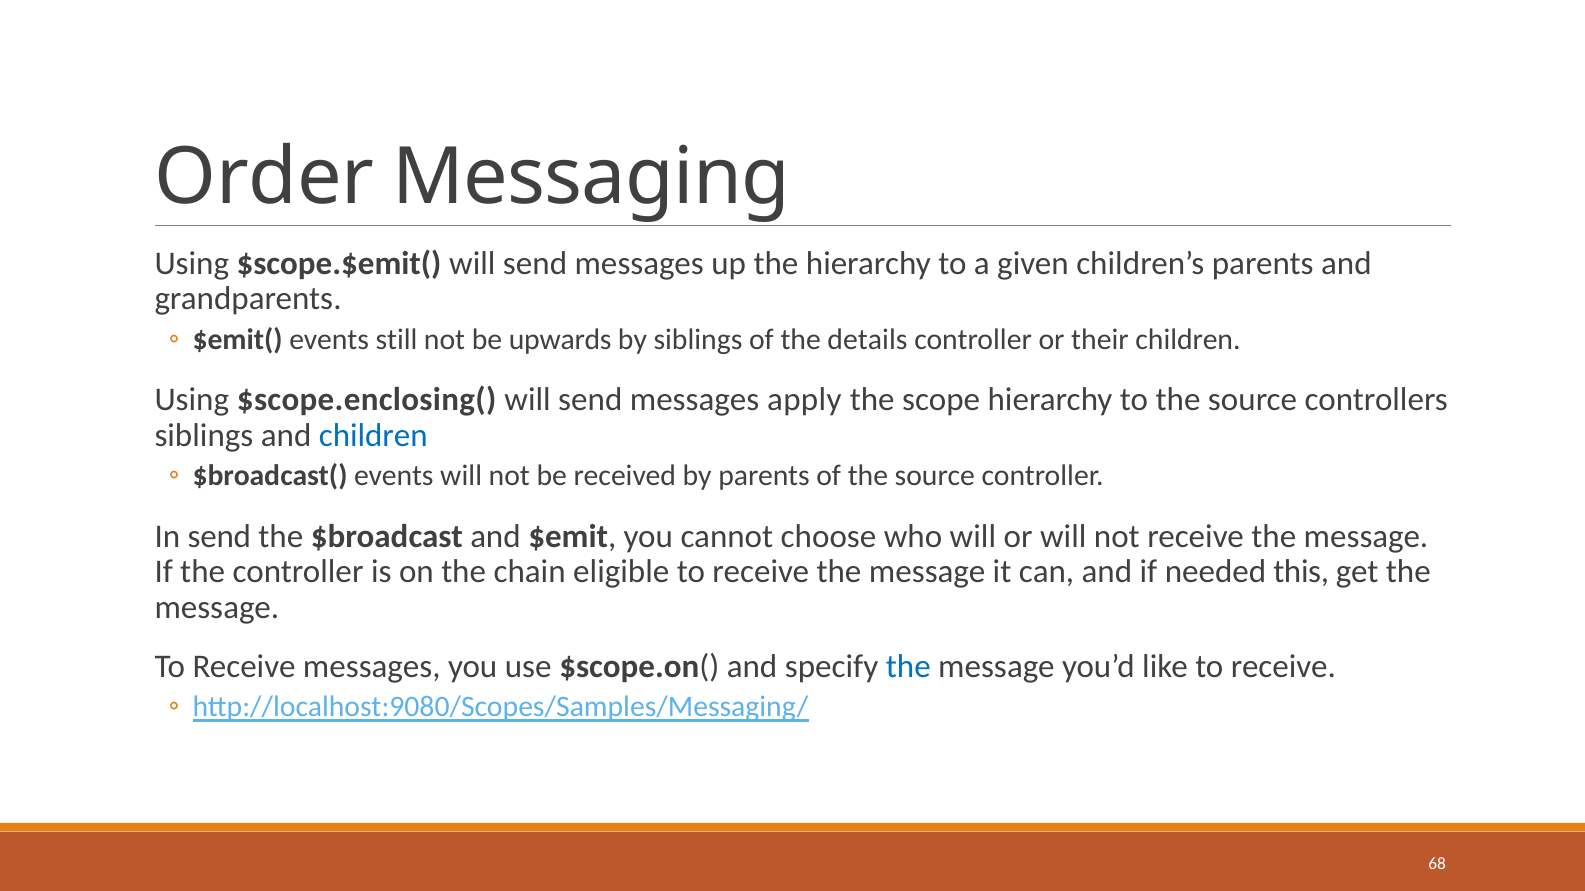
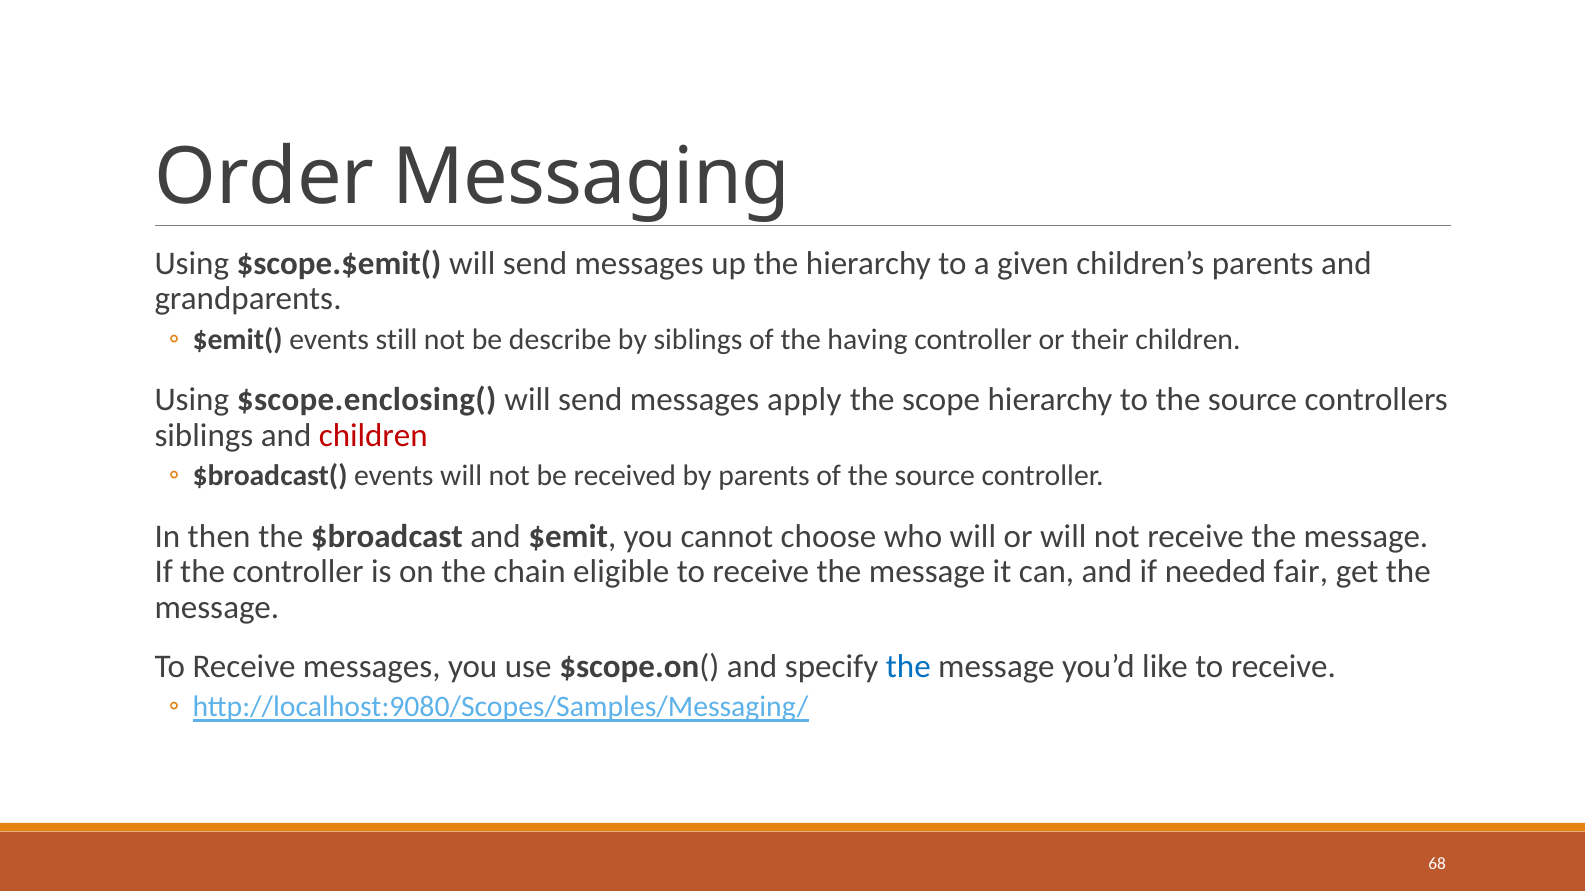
upwards: upwards -> describe (560, 340)
details: details -> having (867, 340)
children colour: blue -> red (373, 436)
In send: send -> then (219, 536)
this: this -> fair (1301, 572)
